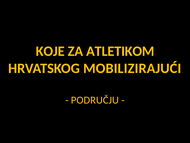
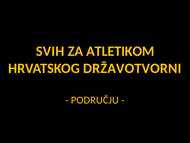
KOJE: KOJE -> SVIH (50, 51)
MOBILIZIRAJUĆI: MOBILIZIRAJUĆI -> DRŽAVOTVORNI (132, 68)
